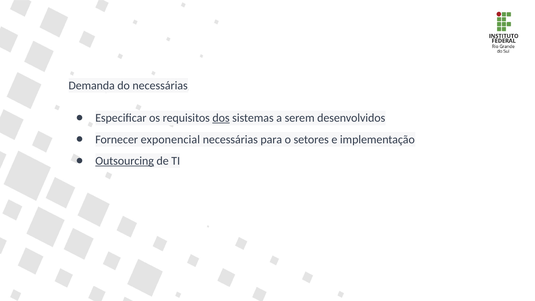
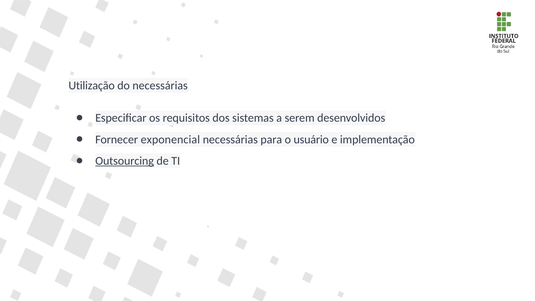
Demanda: Demanda -> Utilização (92, 85)
dos underline: present -> none (221, 118)
setores: setores -> usuário (311, 139)
